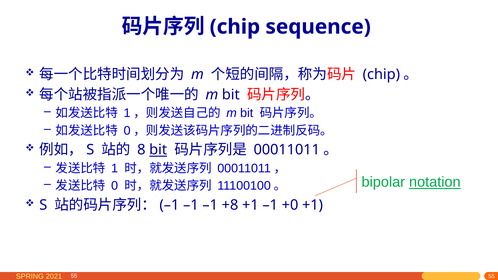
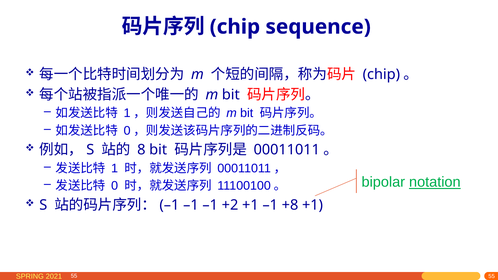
bit underline: present -> none (158, 150)
+8: +8 -> +2 (230, 205)
+0: +0 -> +8 (290, 205)
